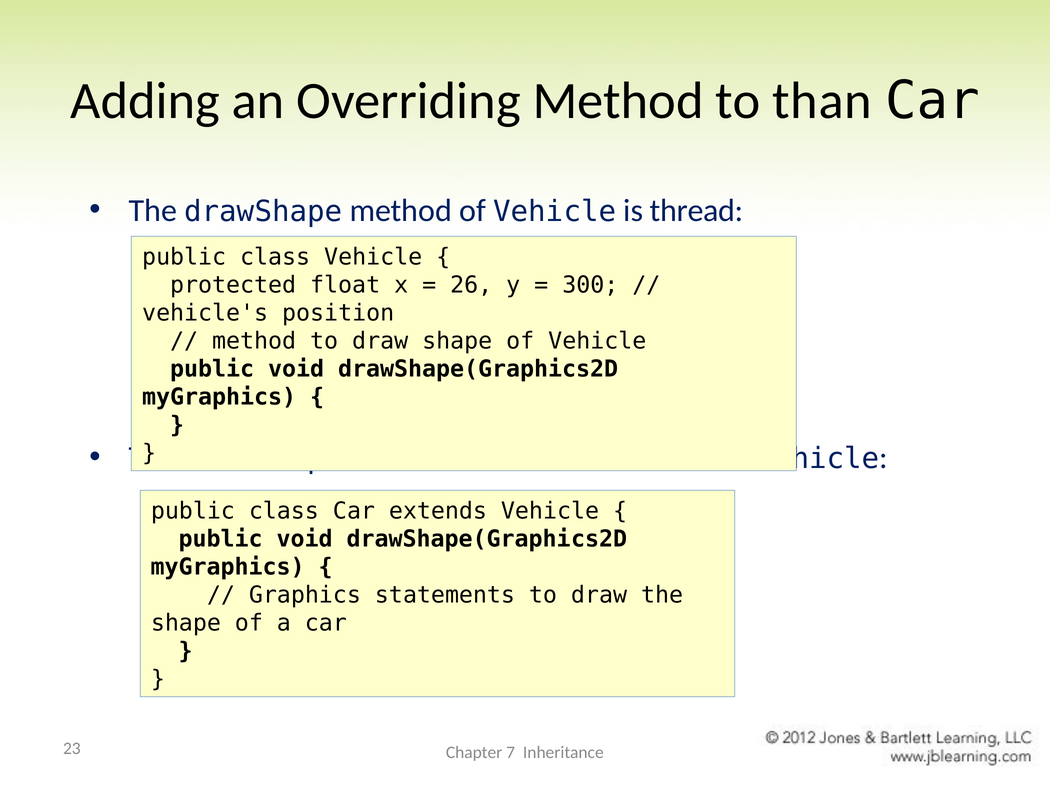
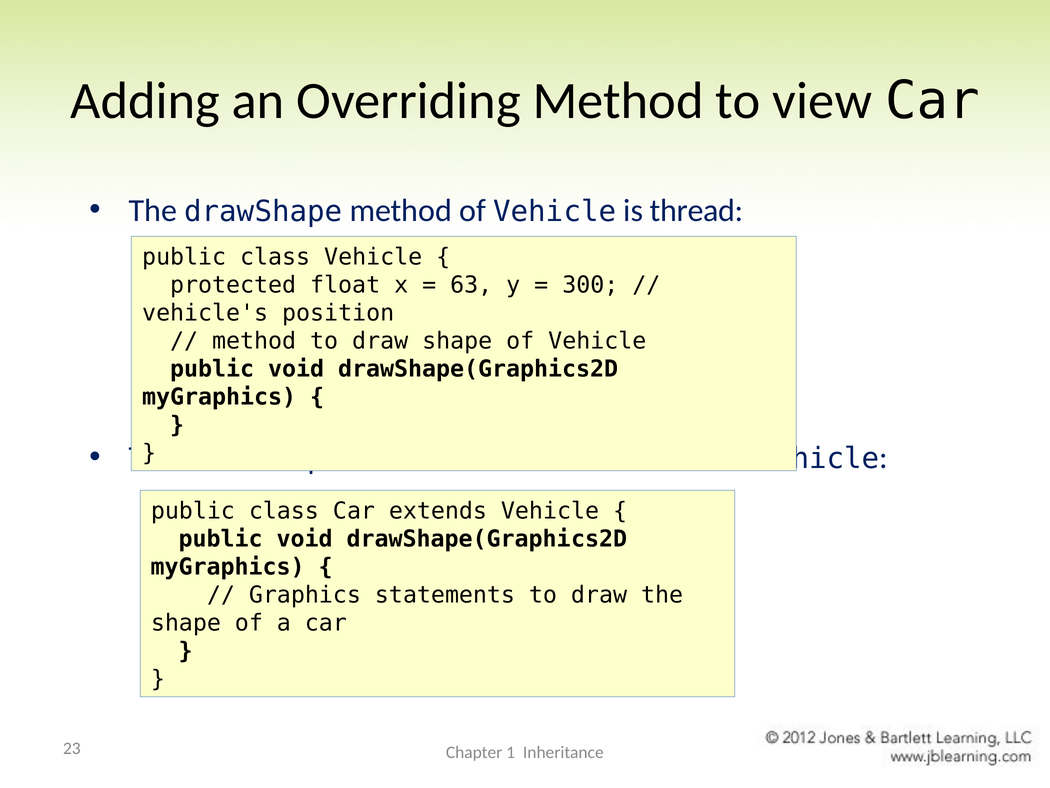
than: than -> view (822, 101)
26: 26 -> 63 (471, 285)
7: 7 -> 1 (511, 752)
